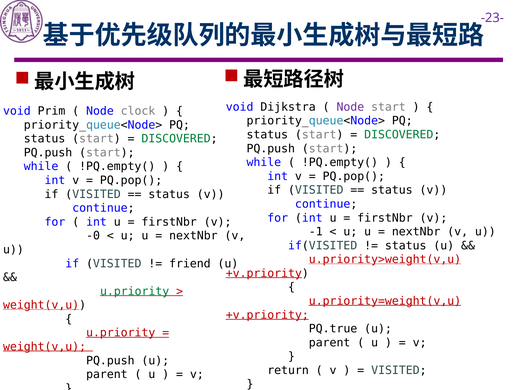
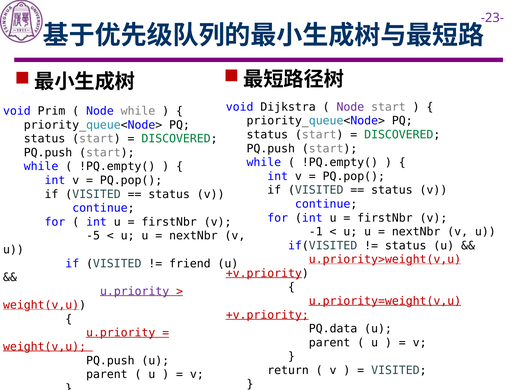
Node clock: clock -> while (138, 111)
-0: -0 -> -5 (93, 235)
u.priority colour: green -> purple (135, 291)
PQ.true: PQ.true -> PQ.data (333, 328)
